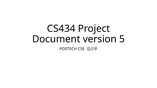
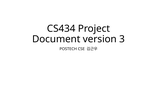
5: 5 -> 3 (122, 39)
